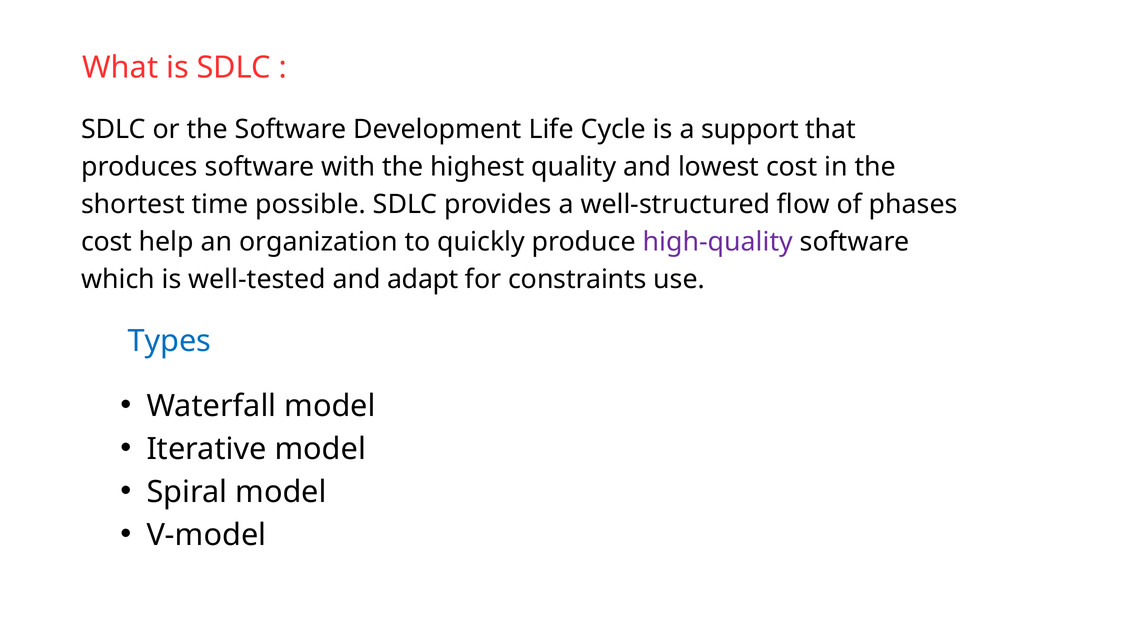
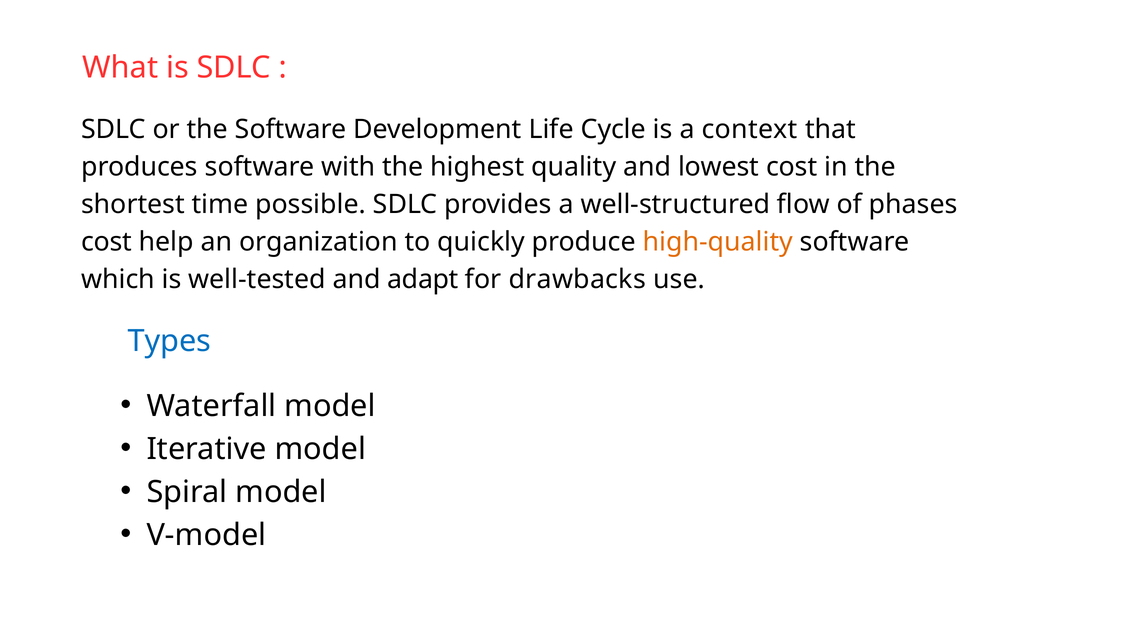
support: support -> context (750, 129)
high-quality colour: purple -> orange (718, 242)
constraints: constraints -> drawbacks (577, 279)
